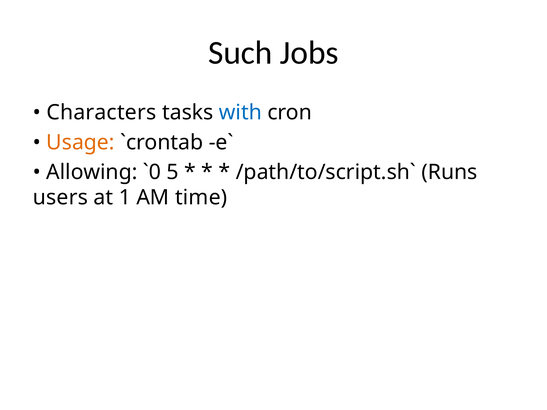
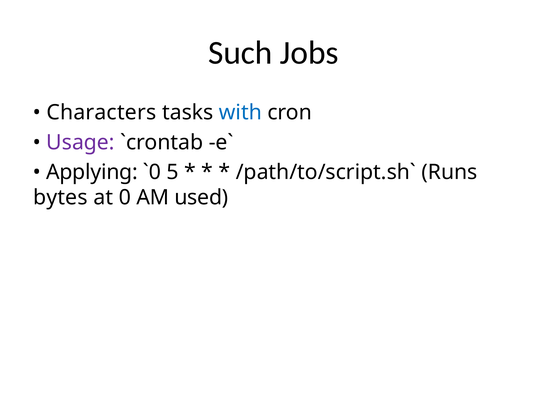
Usage colour: orange -> purple (80, 142)
Allowing: Allowing -> Applying (92, 172)
users: users -> bytes (60, 198)
1: 1 -> 0 (125, 198)
time: time -> used (201, 198)
